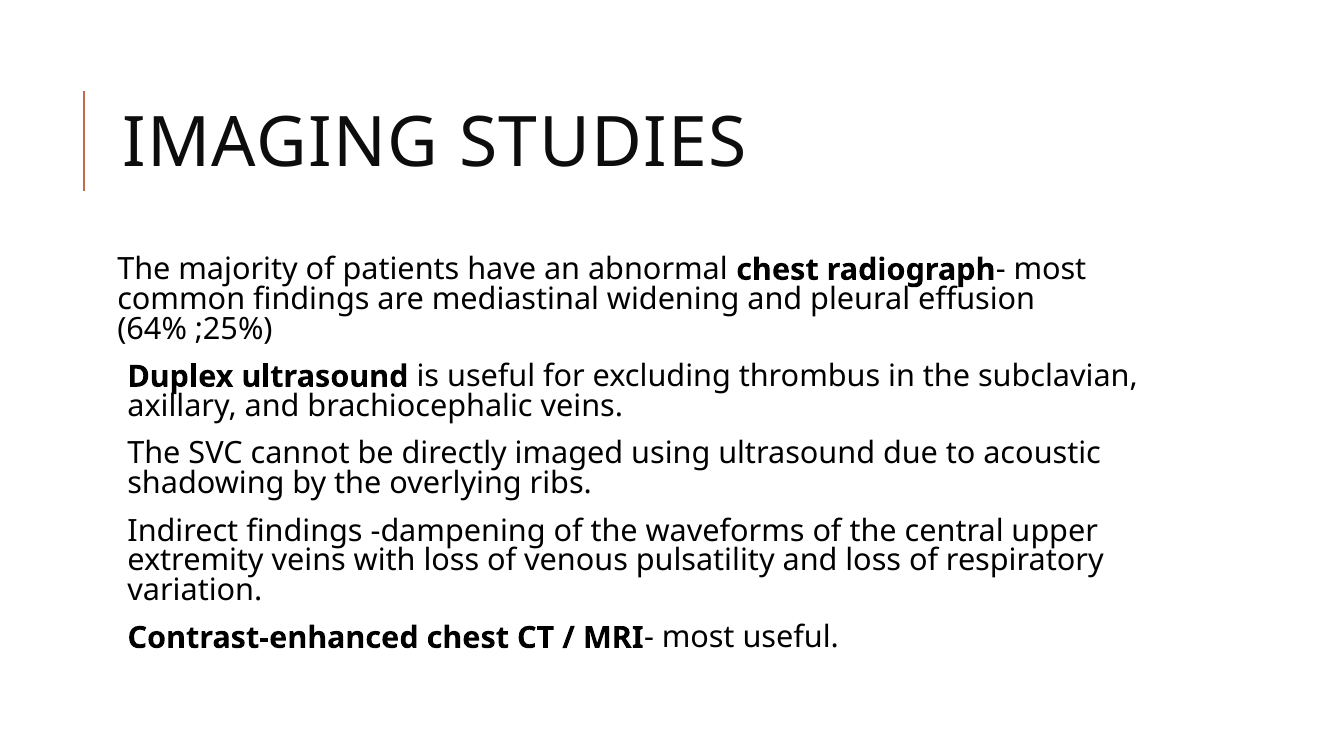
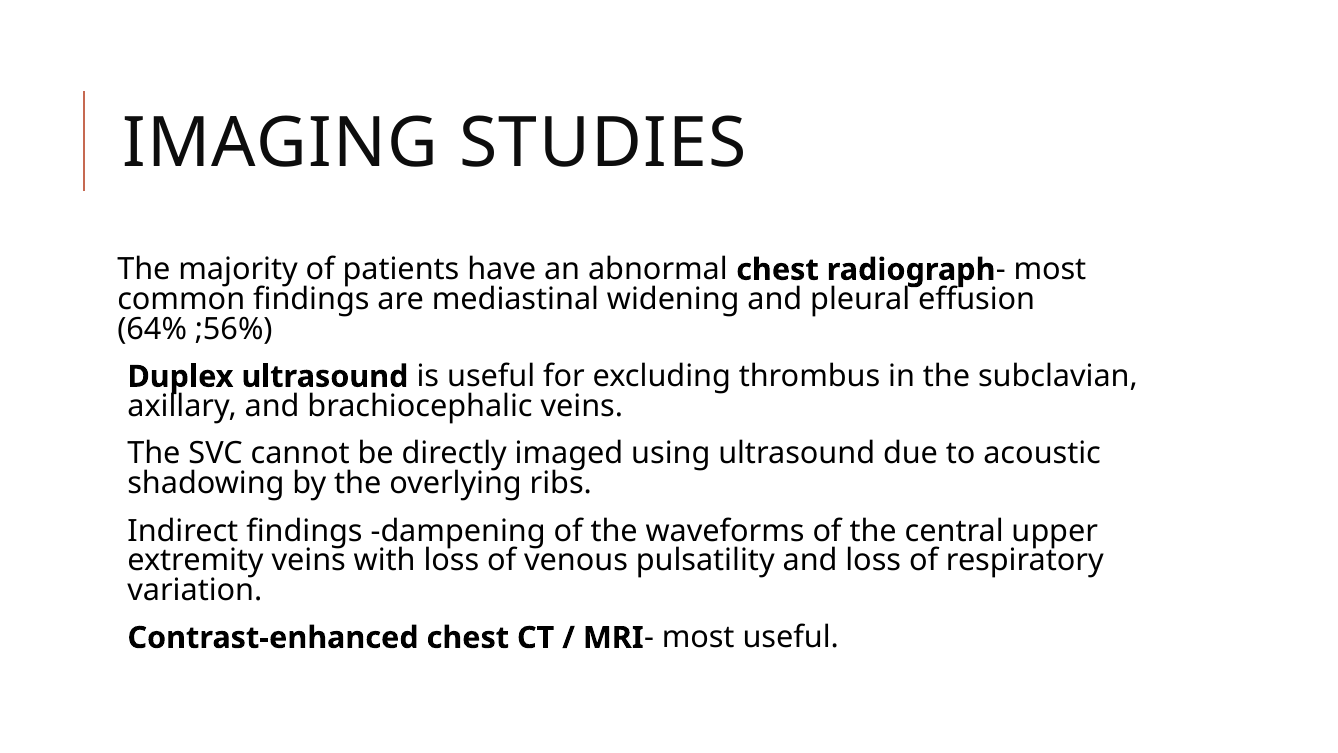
;25%: ;25% -> ;56% (234, 329)
